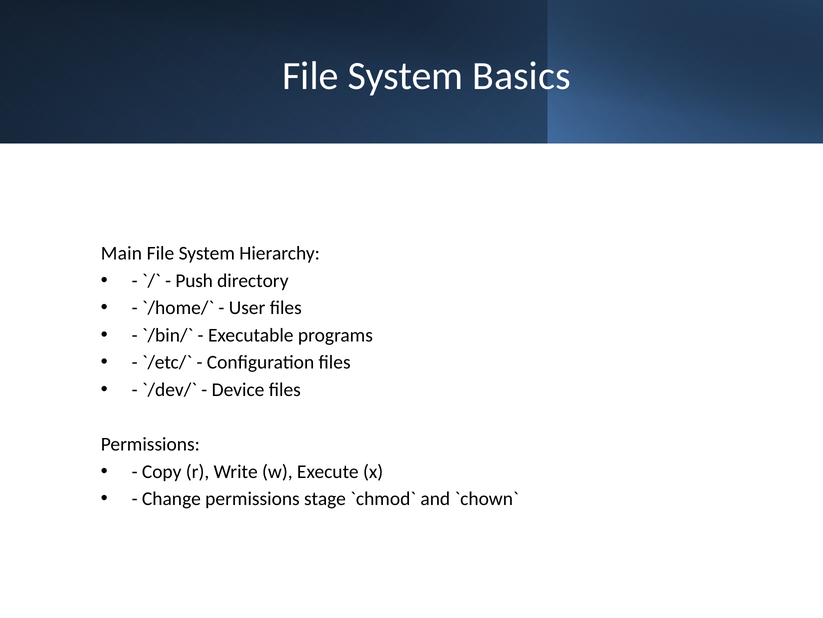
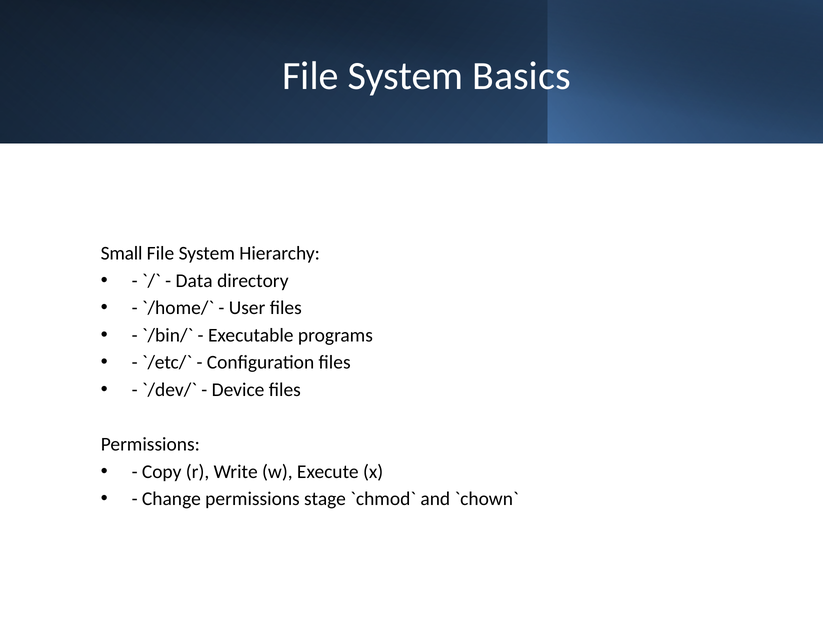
Main: Main -> Small (122, 253)
Push: Push -> Data (194, 280)
